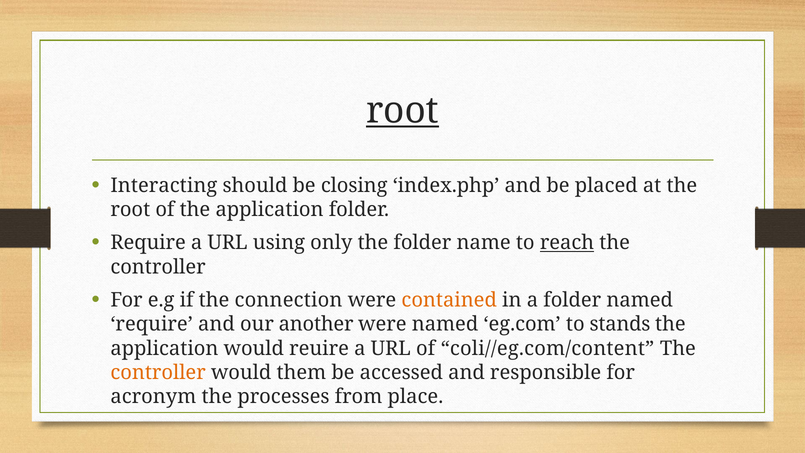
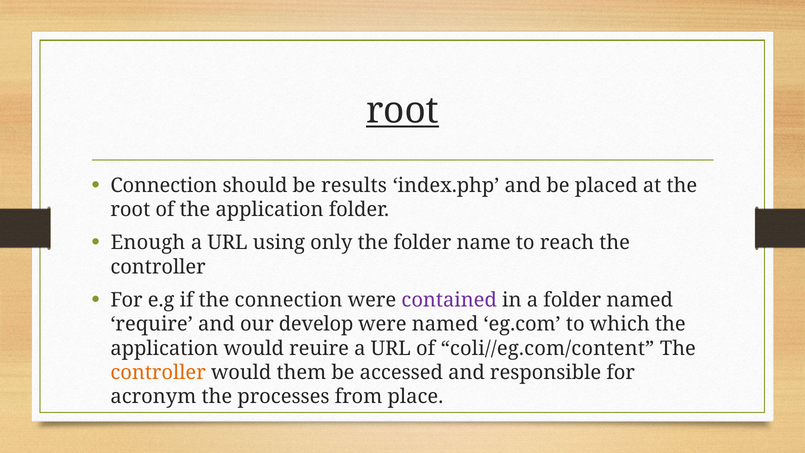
Interacting: Interacting -> Connection (164, 185)
closing: closing -> results (354, 185)
Require: Require -> Enough (148, 243)
reach underline: present -> none (567, 243)
contained colour: orange -> purple (449, 300)
another: another -> develop (316, 324)
stands: stands -> which (620, 324)
